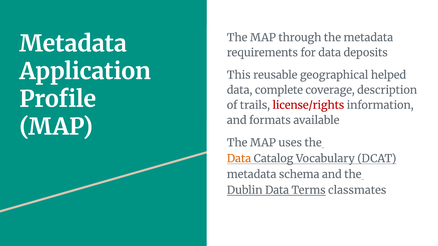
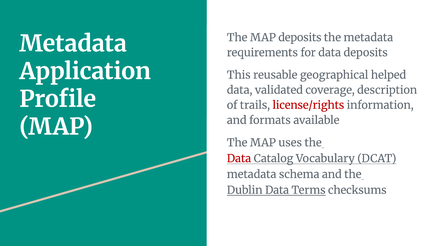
MAP through: through -> deposits (300, 38)
complete: complete -> validated (279, 90)
Data colour: orange -> red (239, 159)
classmates: classmates -> checksums (357, 191)
